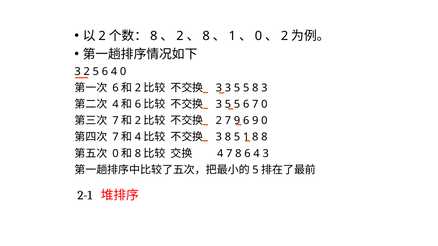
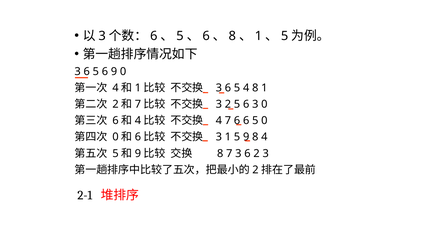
2: 2 -> 3 (102, 36)
8: 8 -> 6 (154, 36)
2: 2 -> 5 (180, 36)
8: 8 -> 6 (206, 36)
1: 1 -> 8 (232, 36)
0: 0 -> 1 (258, 36)
2: 2 -> 5 (285, 36)
2: 2 -> 6 (87, 72)
5 6 4: 4 -> 9 (114, 72)
6: 6 -> 4 (115, 88)
2: 2 -> 1 (138, 88)
3: 3 -> 6 (228, 88)
5: 5 -> 4 (246, 88)
8 3: 3 -> 1 (264, 88)
4: 4 -> 2 (115, 104)
6: 6 -> 7 (138, 104)
5: 5 -> 2 (228, 104)
6 7: 7 -> 3 (255, 104)
7: 7 -> 6 (115, 121)
2: 2 -> 4 (138, 121)
2: 2 -> 4 (219, 121)
7 9: 9 -> 6 (237, 121)
9: 9 -> 5 (255, 121)
7: 7 -> 0 (115, 137)
4: 4 -> 6 (138, 137)
3 8: 8 -> 1 (228, 137)
5 1: 1 -> 9 (246, 137)
8 8: 8 -> 4 (264, 137)
0: 0 -> 5 (115, 154)
8: 8 -> 9 (138, 154)
4: 4 -> 8 (220, 154)
7 8: 8 -> 3 (238, 154)
4: 4 -> 2 (257, 154)
5: 5 -> 2 (255, 170)
